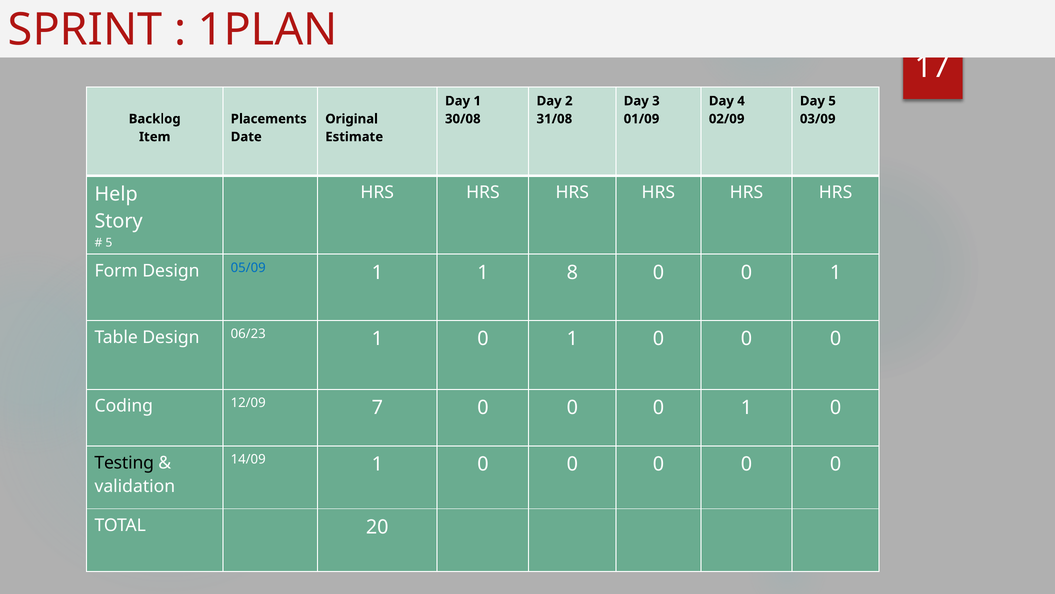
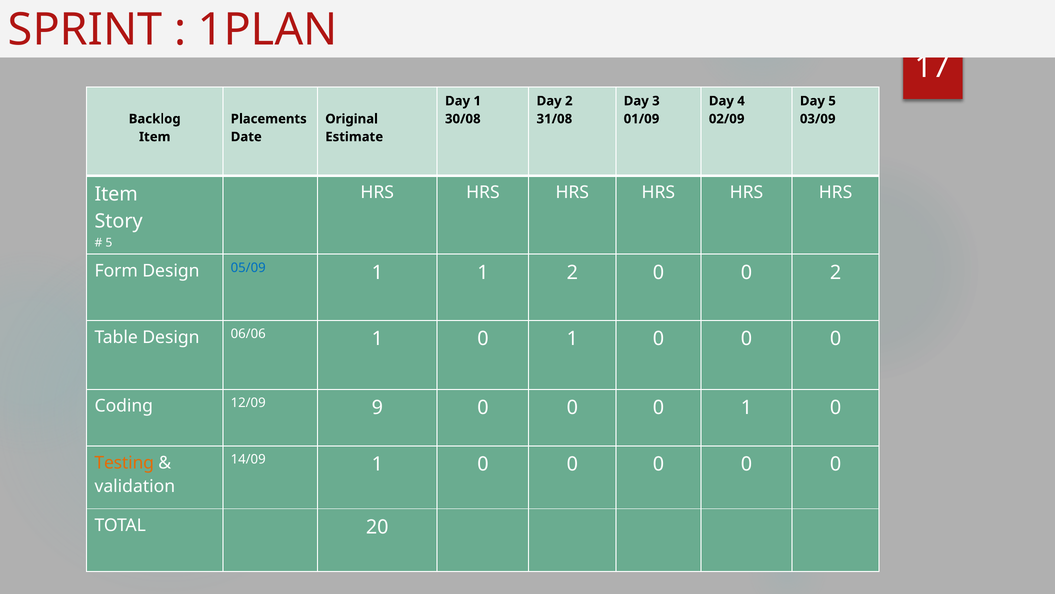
Help: Help -> Item (116, 194)
1 8: 8 -> 2 (572, 272)
1: 1 -> 2 (836, 272)
06/23: 06/23 -> 06/06 (248, 334)
7: 7 -> 9 (377, 407)
Testing colour: black -> orange (124, 462)
